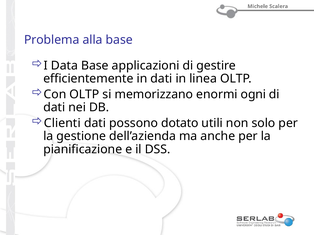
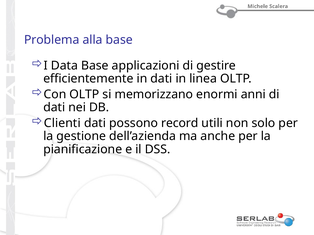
ogni: ogni -> anni (253, 94)
dotato: dotato -> record (180, 123)
